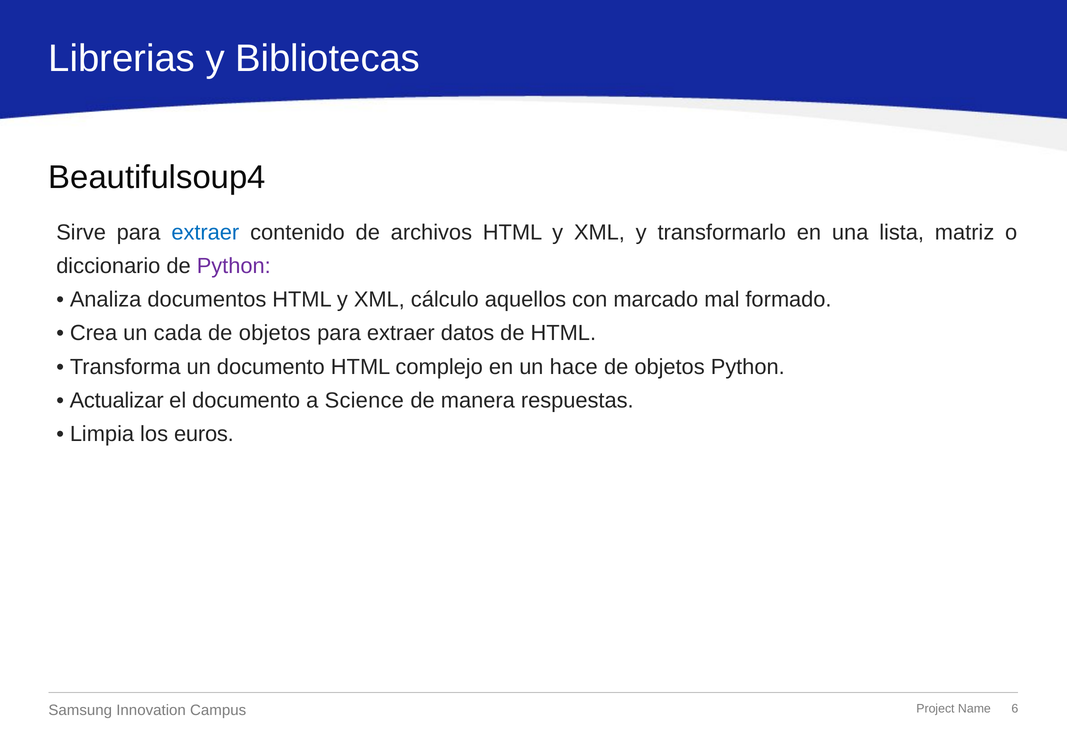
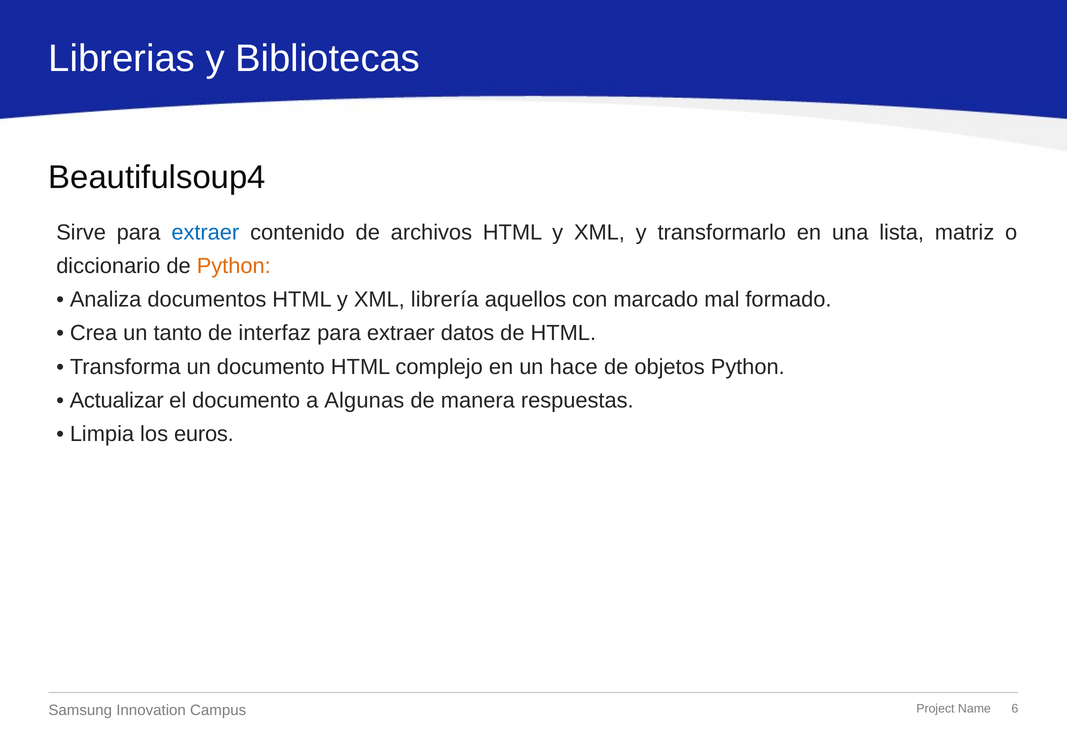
Python colour: purple -> orange (234, 266)
cálculo: cálculo -> librería (445, 300)
cada: cada -> tanto (178, 333)
objetos: objetos -> interfaz (275, 333)
Science: Science -> Algunas (364, 400)
